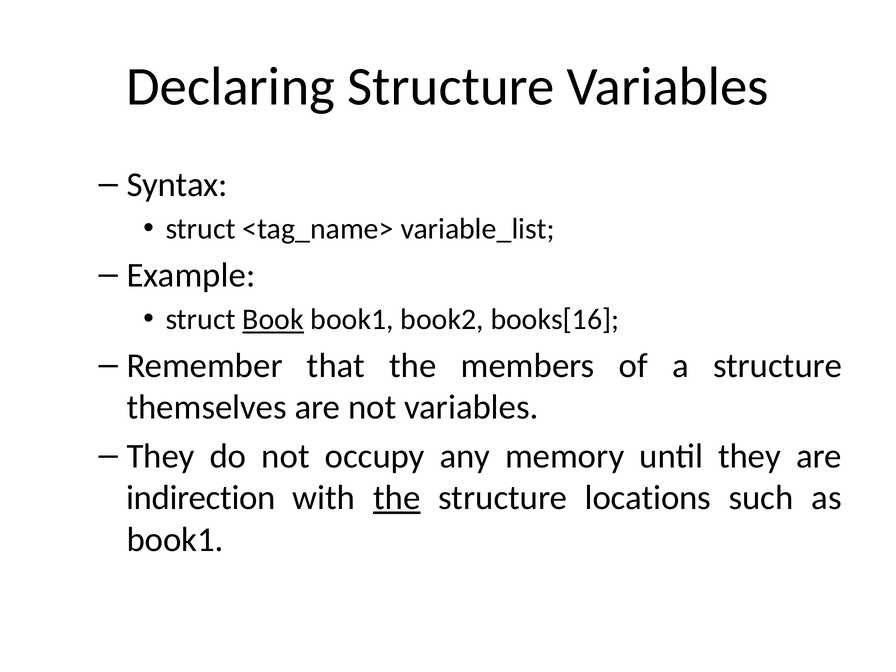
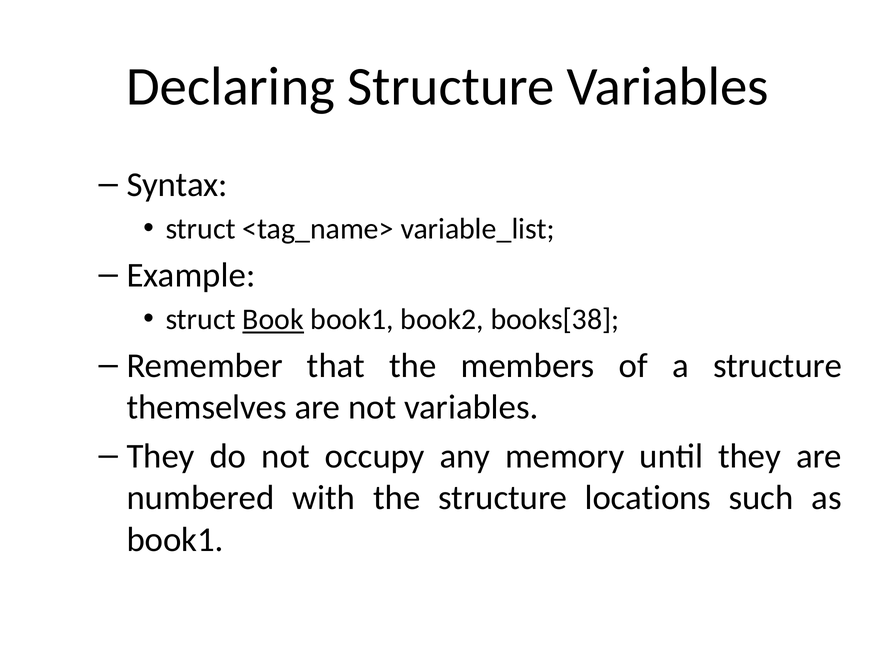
books[16: books[16 -> books[38 (555, 320)
indirection: indirection -> numbered (201, 498)
the underline: present -> none (397, 498)
